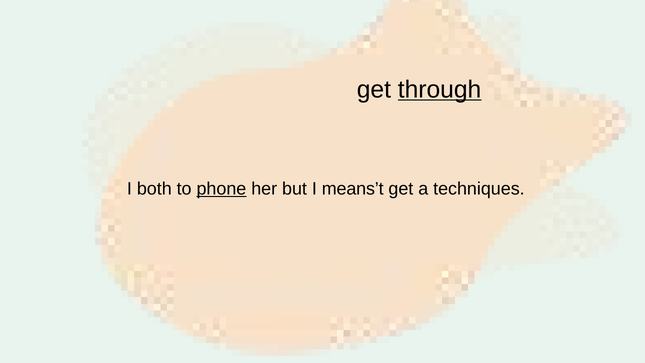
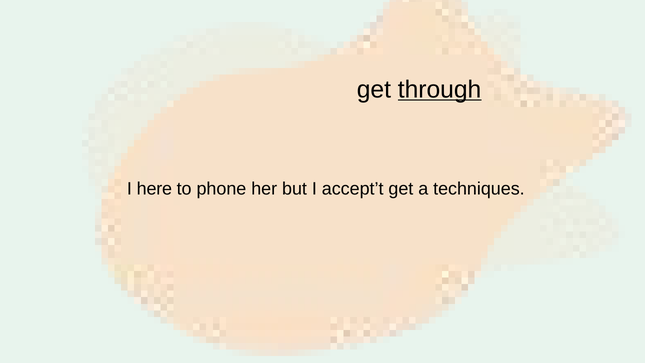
both: both -> here (154, 189)
phone underline: present -> none (221, 189)
means’t: means’t -> accept’t (353, 189)
